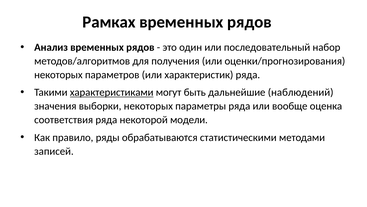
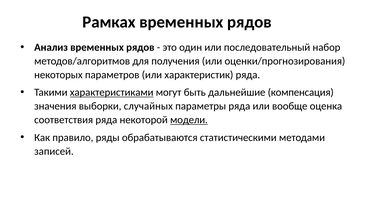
наблюдений: наблюдений -> компенсация (301, 92)
выборки некоторых: некоторых -> случайных (148, 106)
модели underline: none -> present (189, 120)
